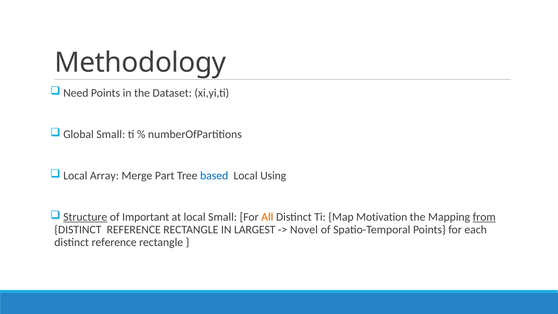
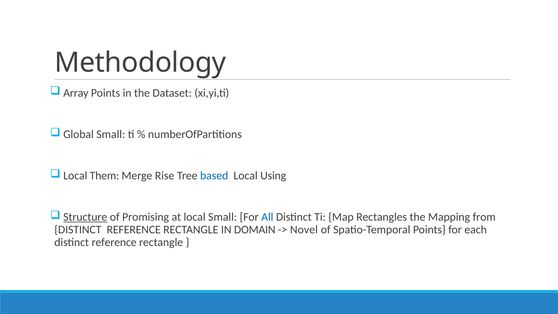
Need: Need -> Array (76, 93)
Array: Array -> Them (104, 176)
Part: Part -> Rise (165, 176)
Important: Important -> Promising (146, 217)
All colour: orange -> blue (267, 217)
Motivation: Motivation -> Rectangles (382, 217)
from underline: present -> none (484, 217)
LARGEST: LARGEST -> DOMAIN (255, 230)
